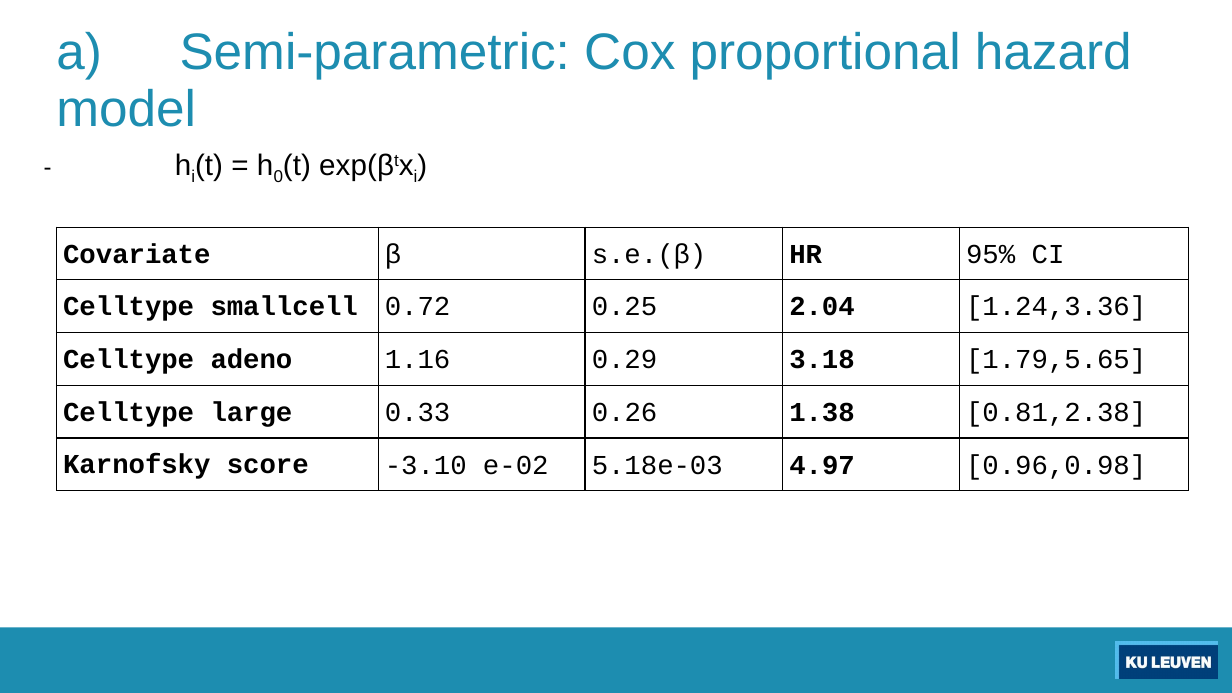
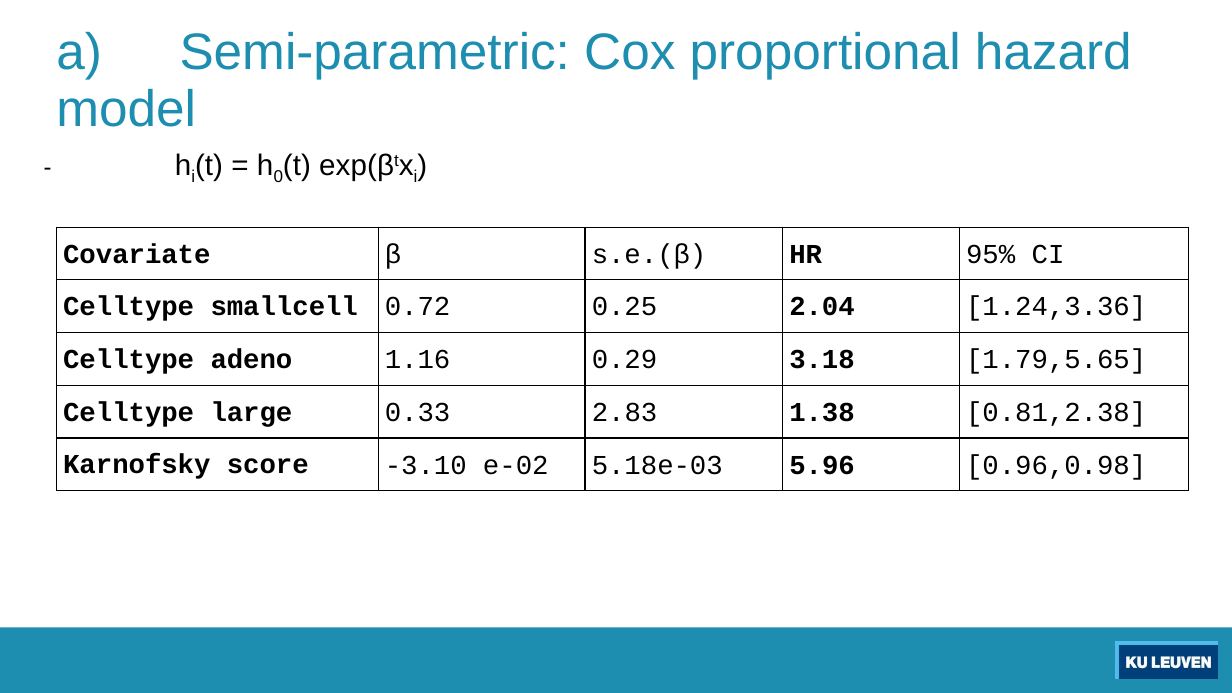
0.26: 0.26 -> 2.83 (625, 412)
4.97: 4.97 -> 5.96 (822, 465)
